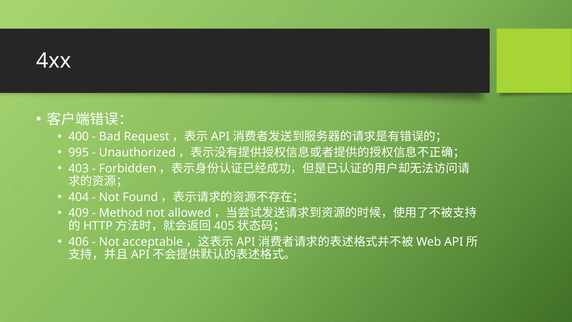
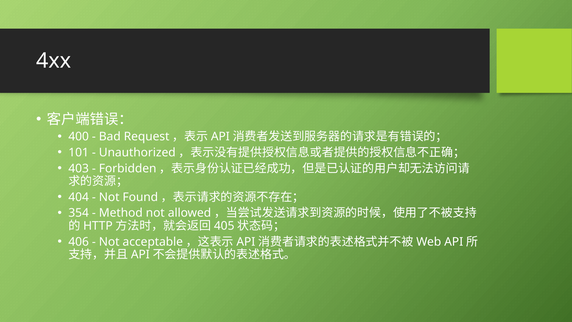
995: 995 -> 101 (79, 152)
409: 409 -> 354 (79, 213)
